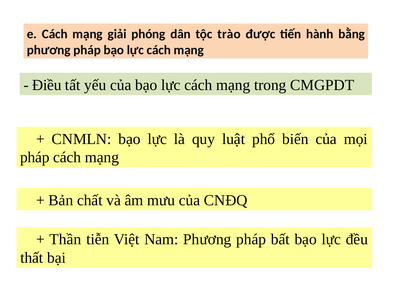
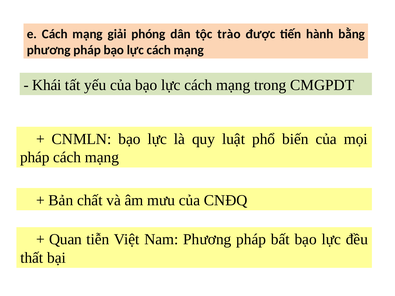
Điều: Điều -> Khái (47, 85)
Thần: Thần -> Quan (65, 240)
